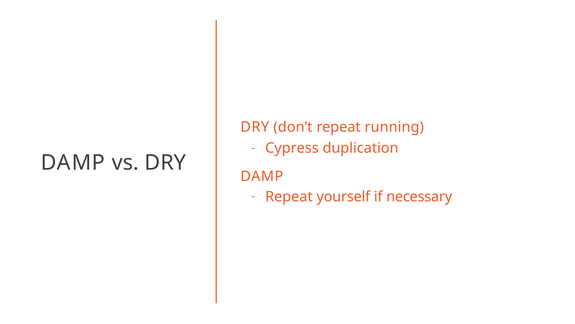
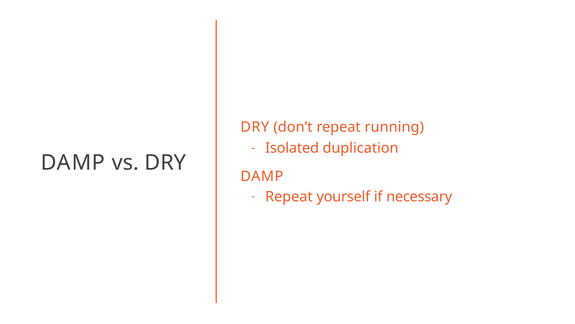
Cypress: Cypress -> Isolated (292, 148)
